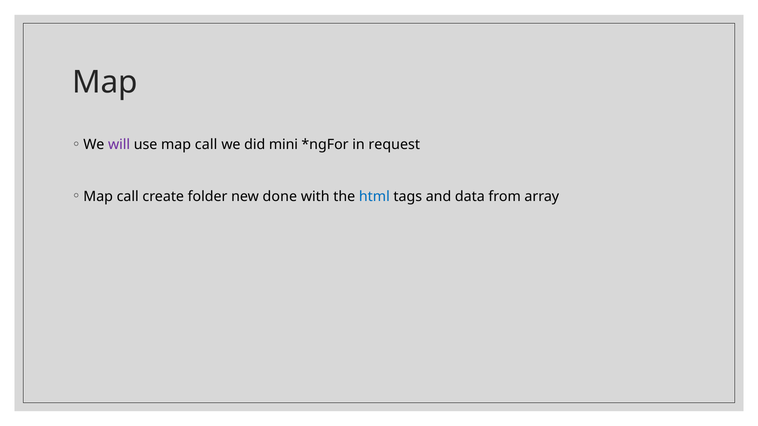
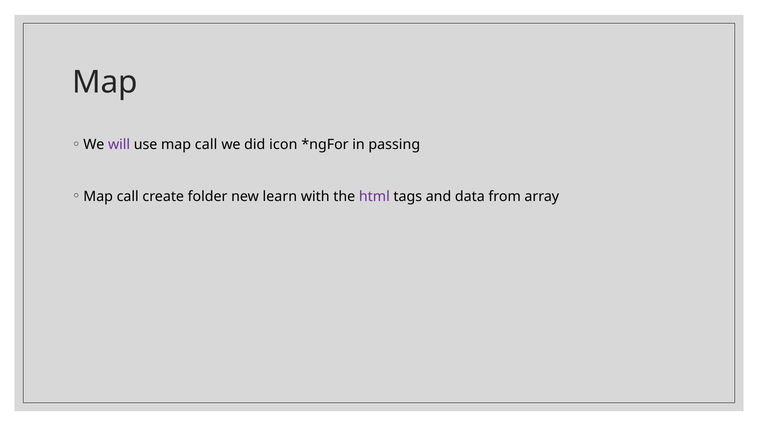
mini: mini -> icon (283, 145)
request: request -> passing (394, 145)
done: done -> learn (280, 197)
html colour: blue -> purple (374, 197)
